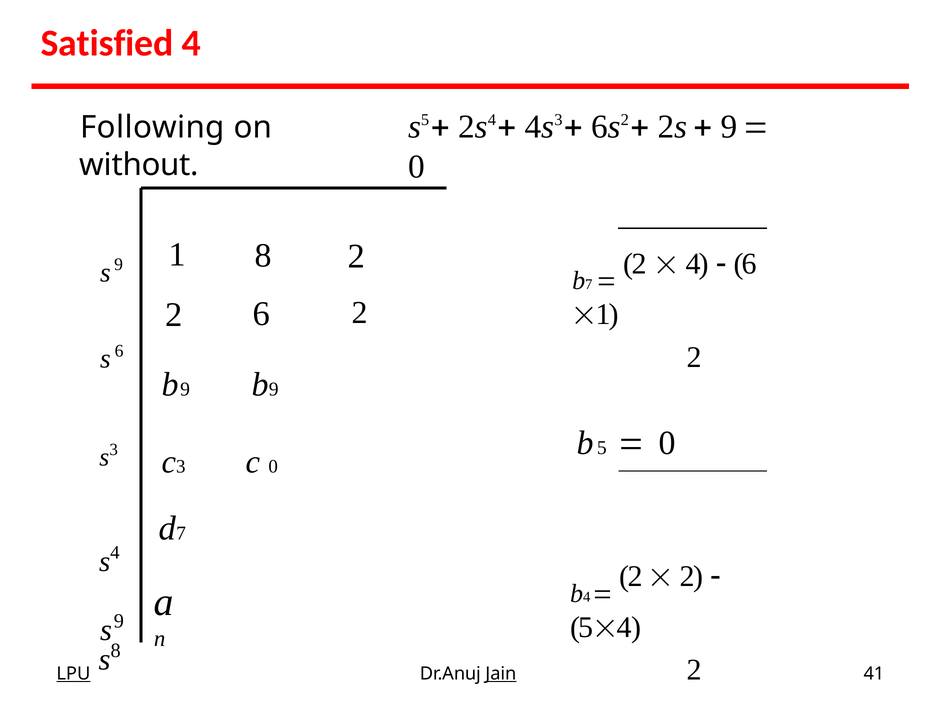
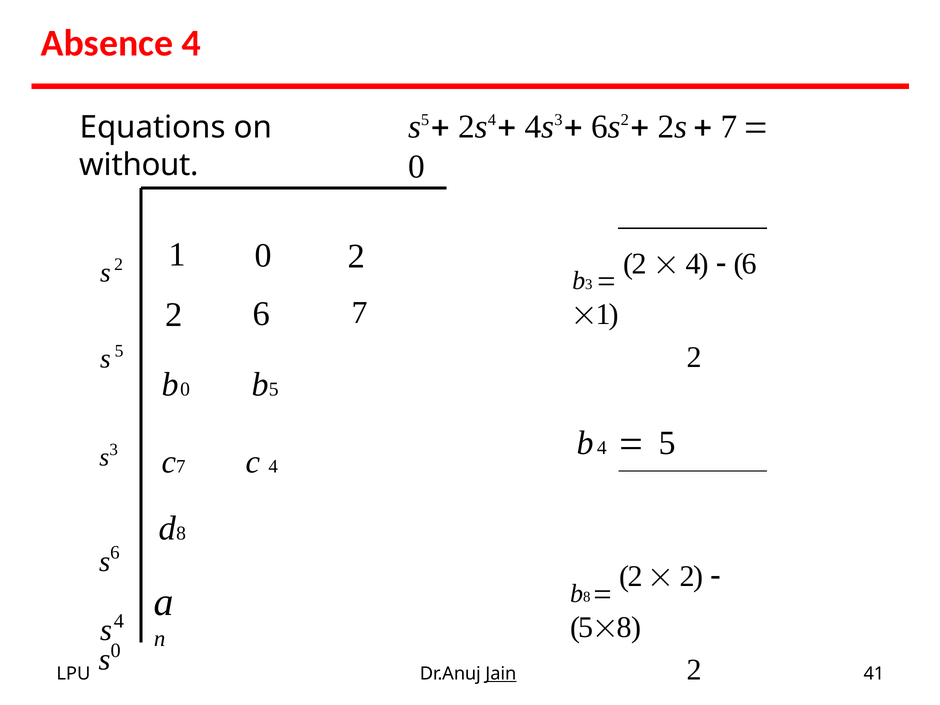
Satisfied: Satisfied -> Absence (107, 43)
9: 9 -> 7 (729, 127)
Following: Following -> Equations (153, 127)
1 8: 8 -> 0 (263, 256)
9: 9 -> 2 (119, 265)
7: 7 -> 3 (589, 284)
6 2: 2 -> 7 (360, 313)
6: 6 -> 5 (119, 351)
9: 9 -> 0 (185, 389)
9: 9 -> 5 (274, 389)
5: 5 -> 4 (602, 448)
0: 0 -> 5 (667, 443)
c 3: 3 -> 7 (181, 466)
c 0: 0 -> 4 (273, 466)
7: 7 -> 8 (181, 533)
4: 4 -> 6 (115, 553)
4: 4 -> 8 (587, 597)
4: 4 -> 8 (629, 627)
9: 9 -> 4 (119, 621)
8: 8 -> 0 (116, 650)
LPU underline: present -> none (73, 674)
